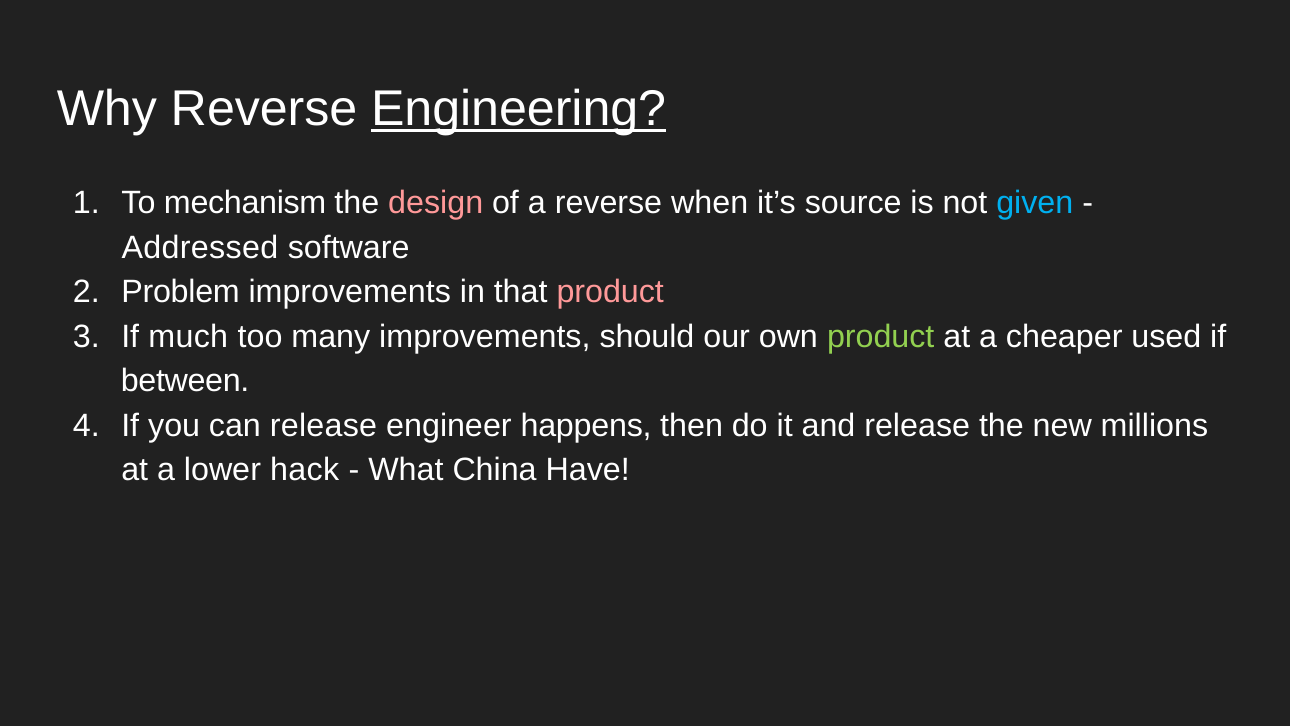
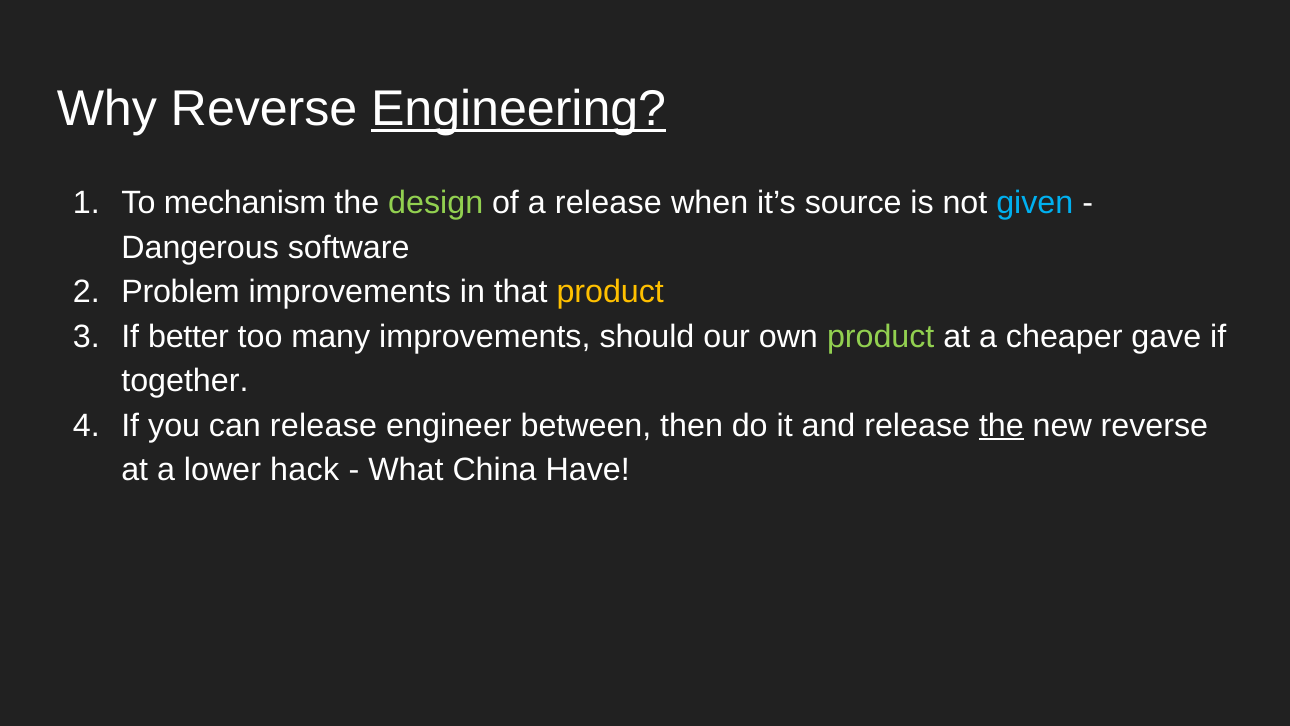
design colour: pink -> light green (436, 203)
a reverse: reverse -> release (608, 203)
Addressed: Addressed -> Dangerous (200, 247)
product colour: pink -> yellow (610, 292)
much: much -> better (189, 336)
used: used -> gave (1166, 336)
between: between -> together (185, 381)
happens: happens -> between (586, 425)
the underline: none -> present (1001, 425)
new millions: millions -> reverse (1154, 425)
